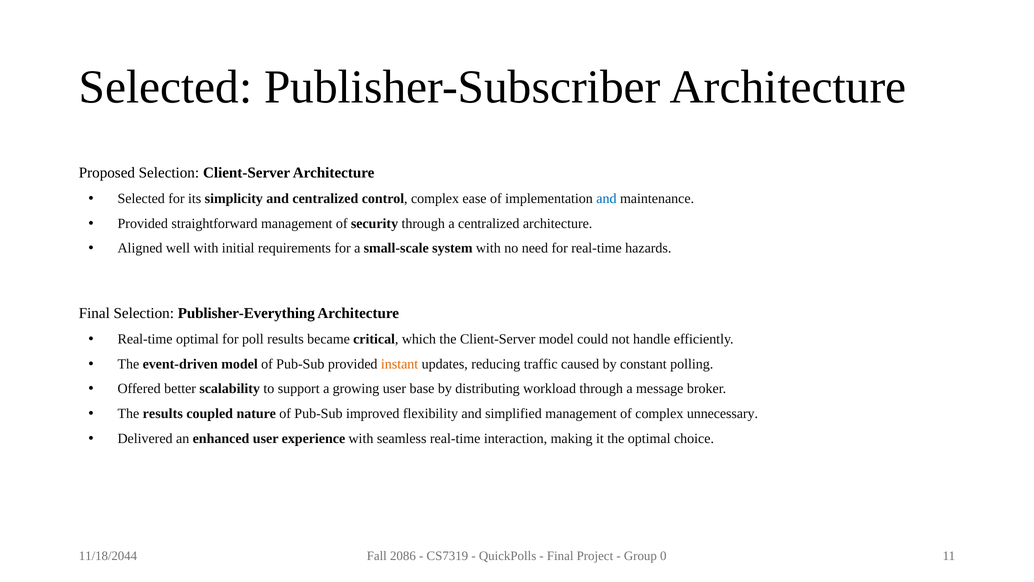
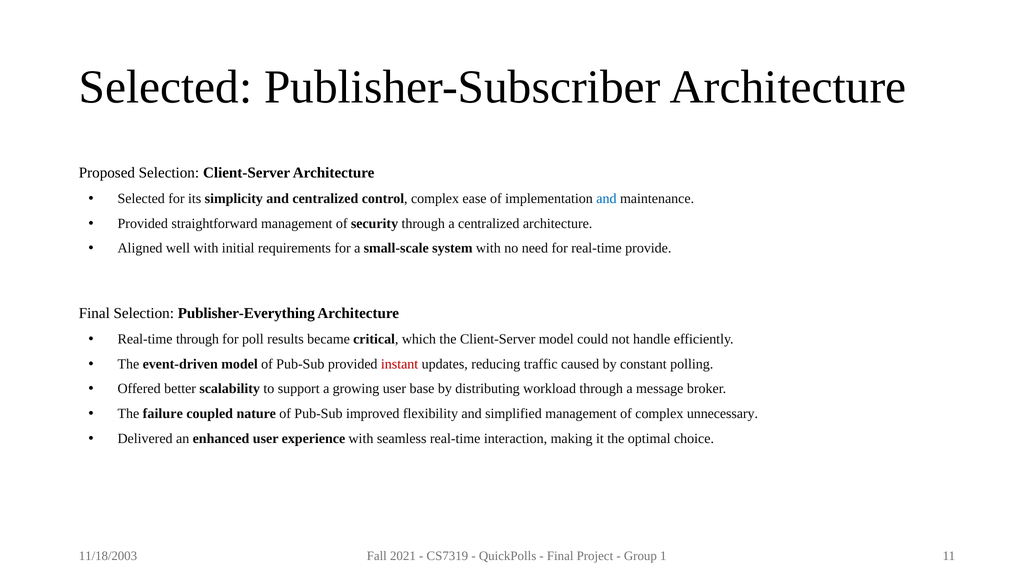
hazards: hazards -> provide (648, 248)
Real-time optimal: optimal -> through (197, 339)
instant colour: orange -> red (400, 364)
The results: results -> failure (163, 413)
11/18/2044: 11/18/2044 -> 11/18/2003 (108, 555)
2086: 2086 -> 2021 (403, 555)
0: 0 -> 1 (663, 555)
